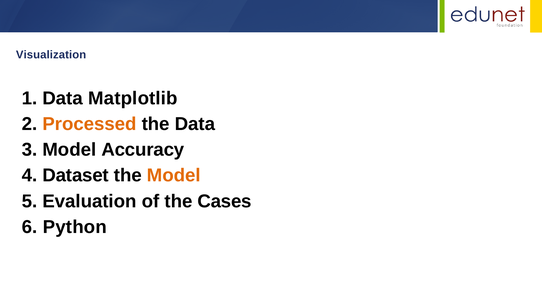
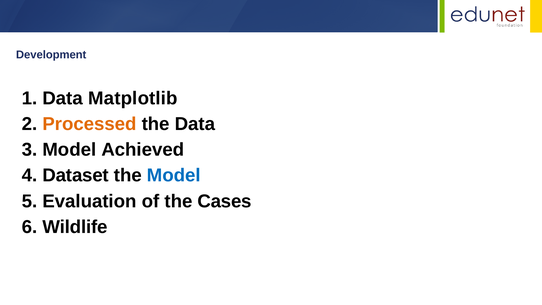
Visualization: Visualization -> Development (51, 55)
Accuracy: Accuracy -> Achieved (143, 150)
Model colour: orange -> blue (174, 175)
Python: Python -> Wildlife (75, 227)
